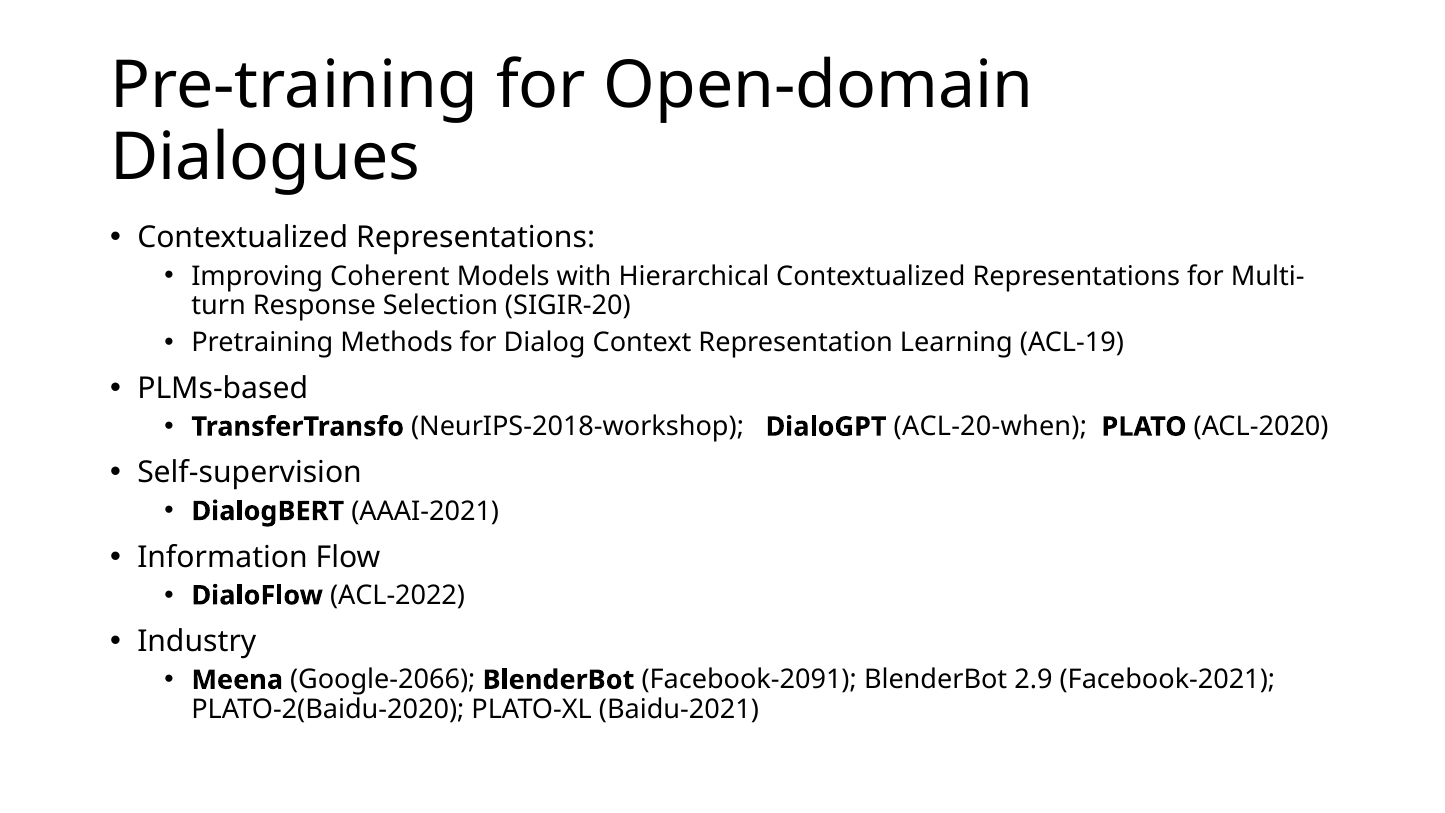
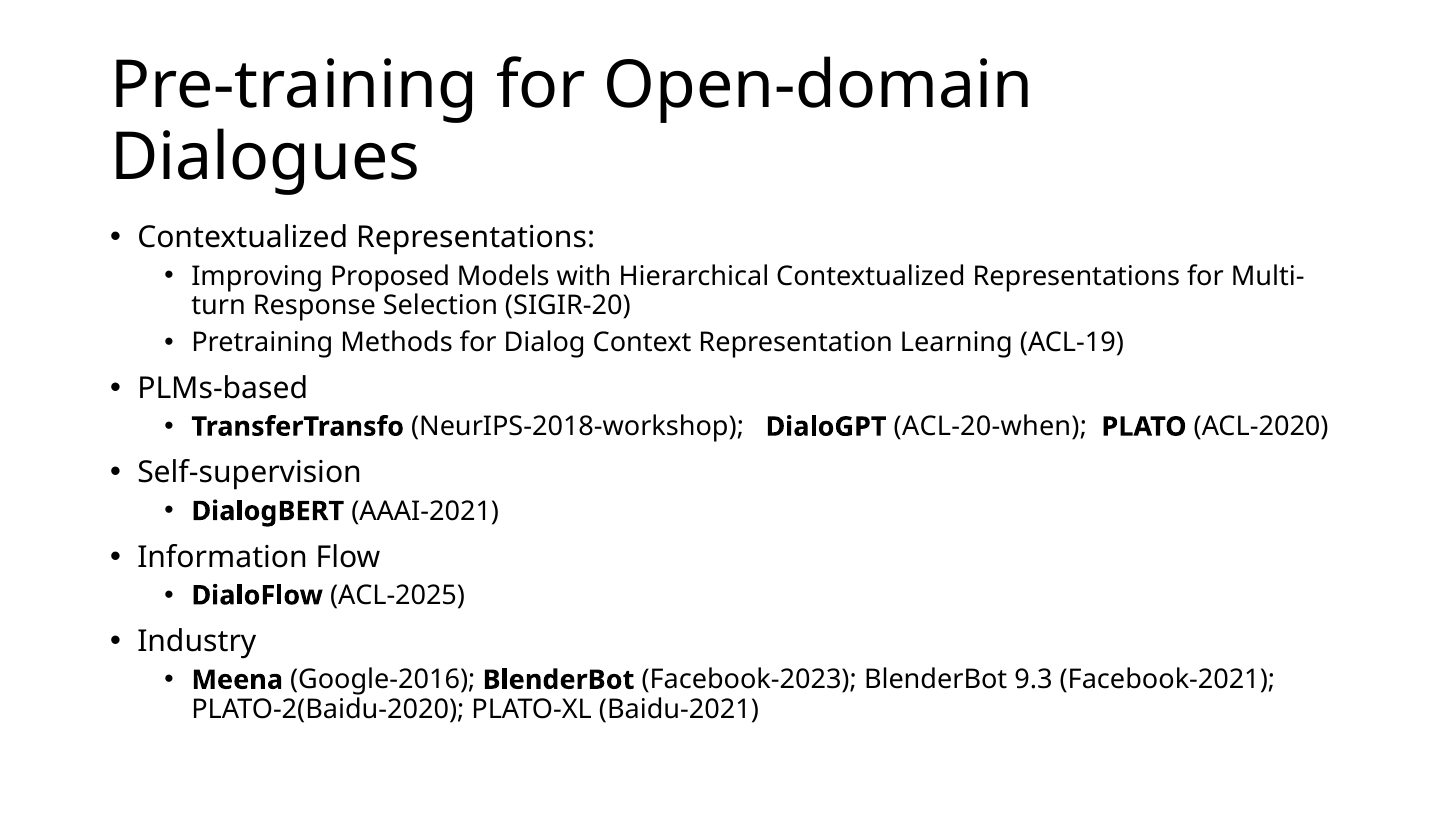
Coherent: Coherent -> Proposed (390, 276)
ACL-2022: ACL-2022 -> ACL-2025 (398, 595)
Google-2066: Google-2066 -> Google-2016 (383, 680)
Facebook-2091: Facebook-2091 -> Facebook-2023 (749, 680)
2.9: 2.9 -> 9.3 (1033, 680)
